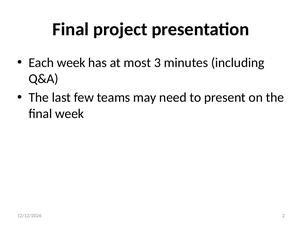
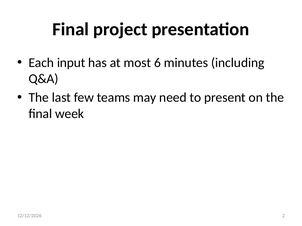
Each week: week -> input (71, 63)
3: 3 -> 6 (157, 63)
